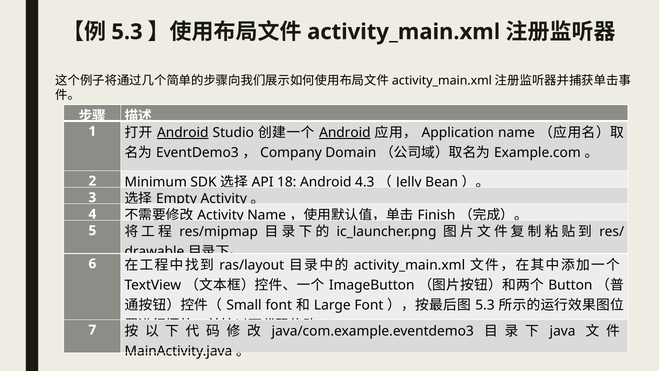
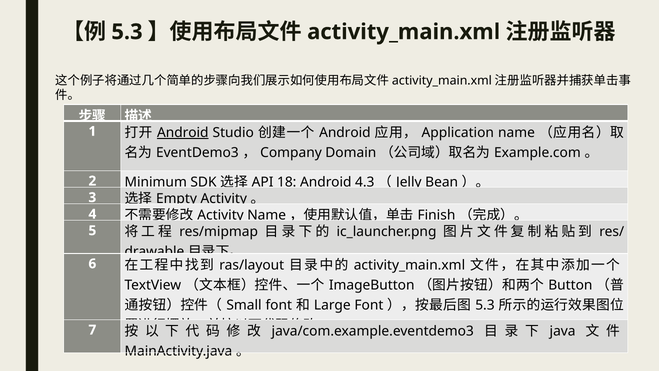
Android underline: present -> none (345, 132)
